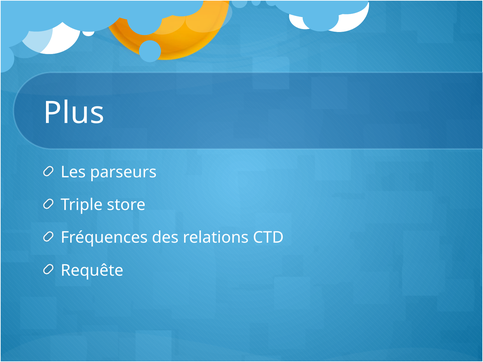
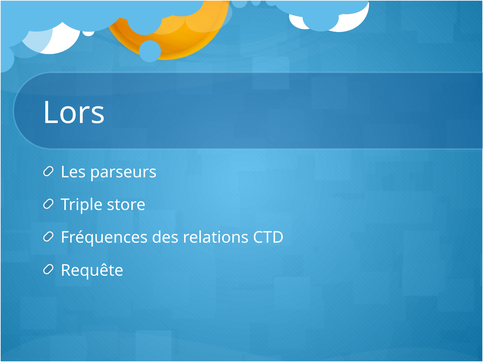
Plus: Plus -> Lors (74, 113)
